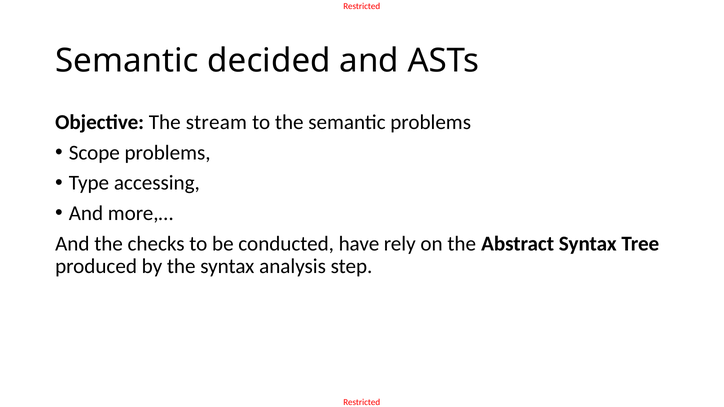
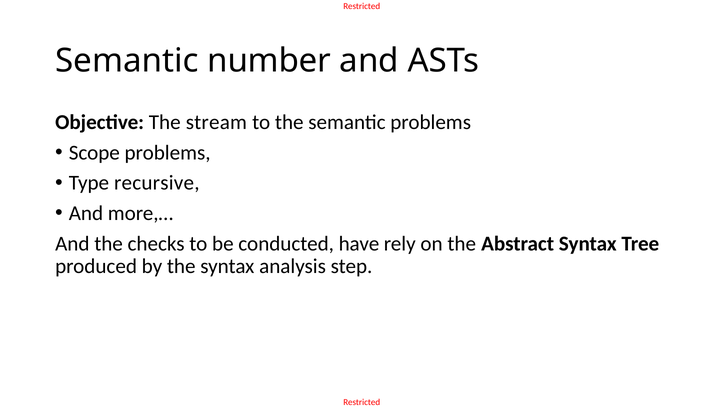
decided: decided -> number (269, 61)
accessing: accessing -> recursive (157, 183)
